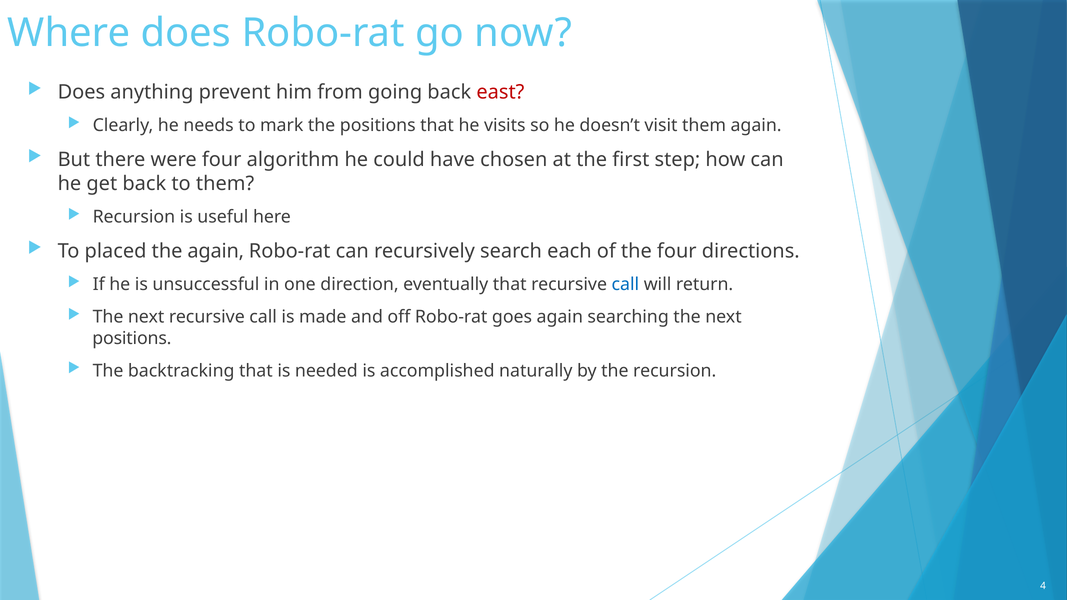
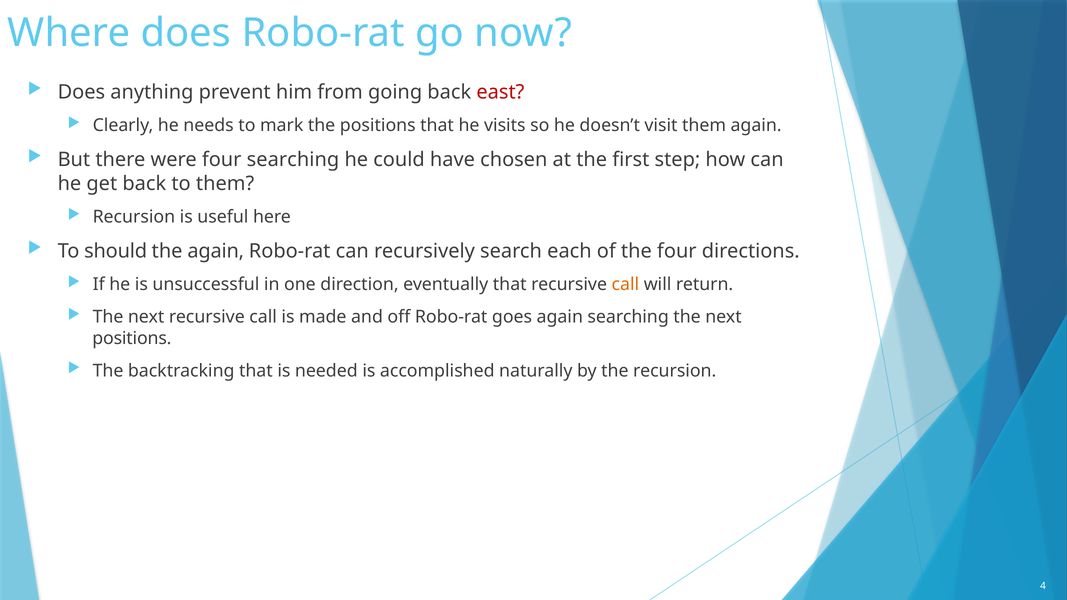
four algorithm: algorithm -> searching (293, 160)
placed: placed -> should (116, 251)
call colour: blue -> orange (625, 285)
